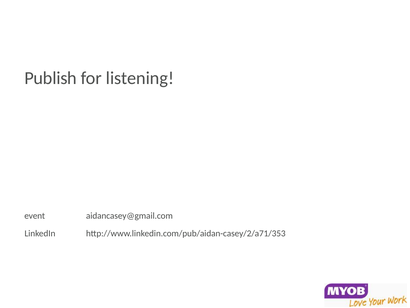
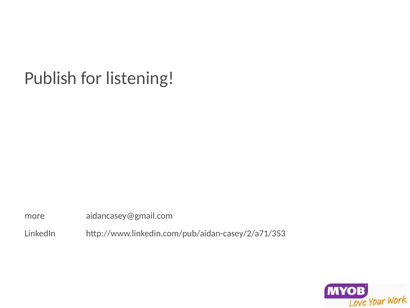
event: event -> more (35, 215)
